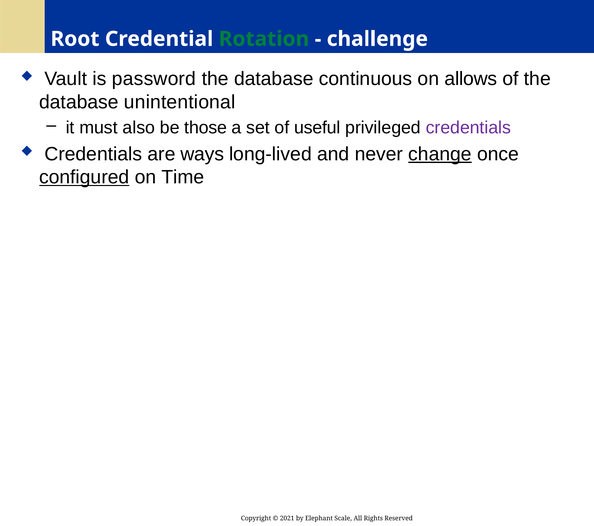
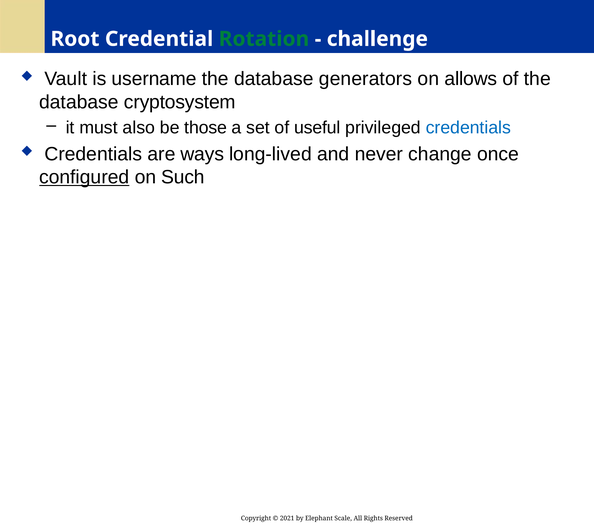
password: password -> username (154, 79)
continuous: continuous -> generators (366, 79)
unintentional: unintentional -> cryptosystem (180, 102)
credentials colour: purple -> blue (468, 128)
change underline: present -> none (440, 154)
Time: Time -> Such (183, 177)
